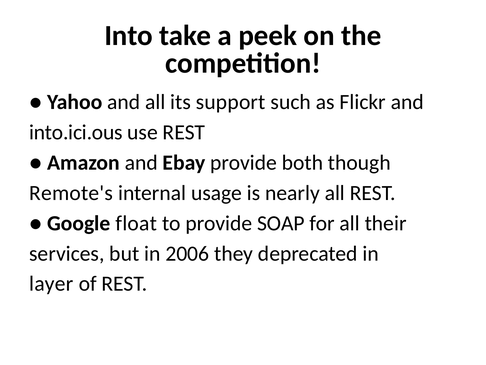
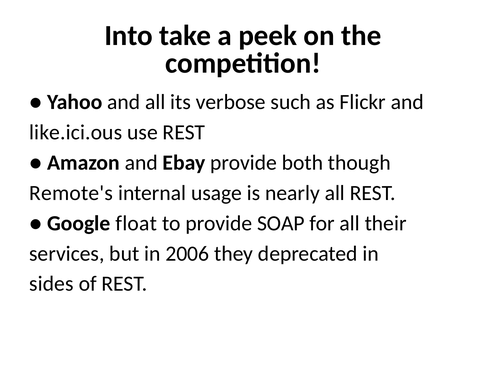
support: support -> verbose (231, 102)
into.ici.ous: into.ici.ous -> like.ici.ous (76, 132)
layer: layer -> sides (51, 283)
